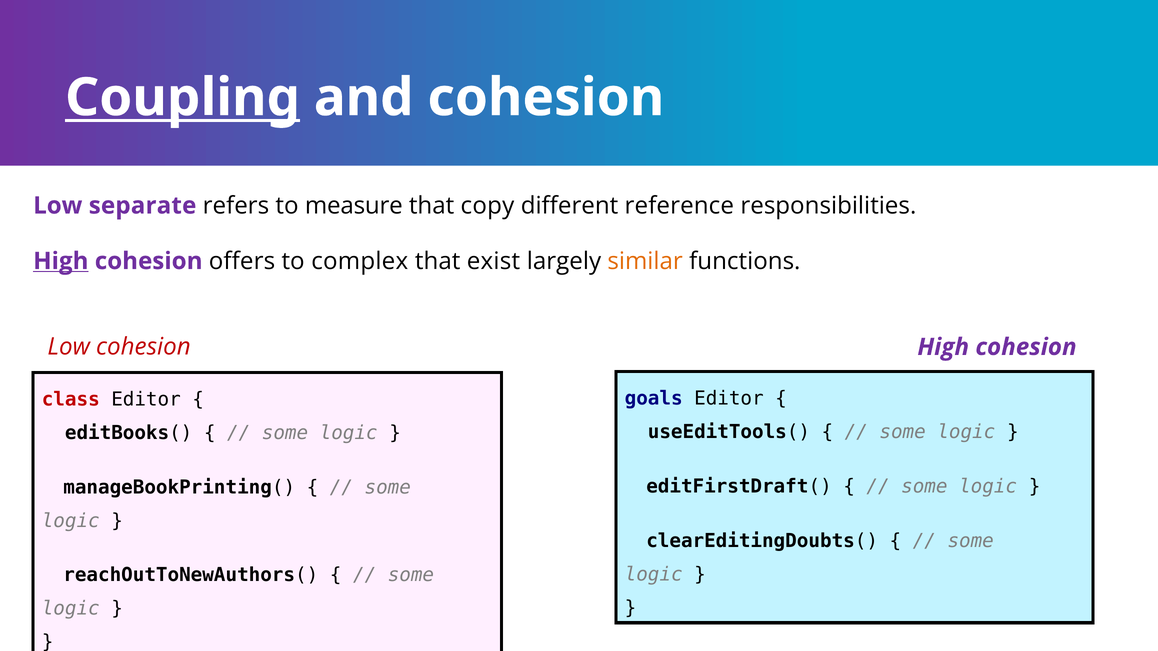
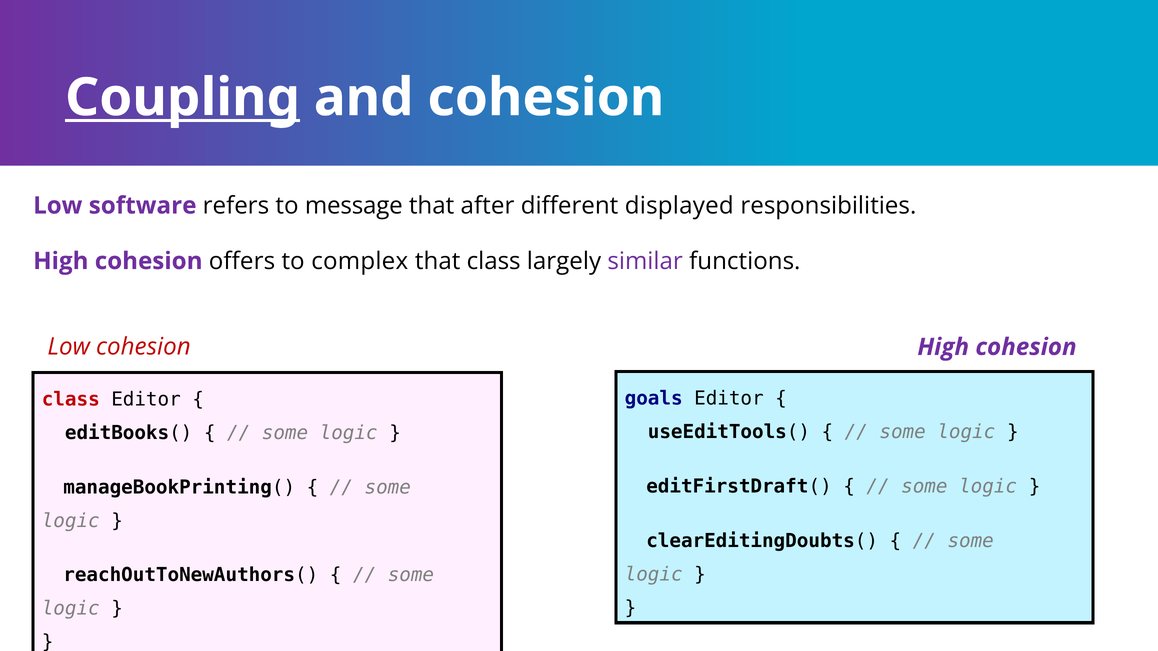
separate: separate -> software (143, 206)
measure: measure -> message (354, 206)
copy: copy -> after (487, 206)
reference: reference -> displayed (679, 206)
High underline: present -> none (61, 261)
that exist: exist -> class (494, 261)
similar colour: orange -> purple (645, 261)
